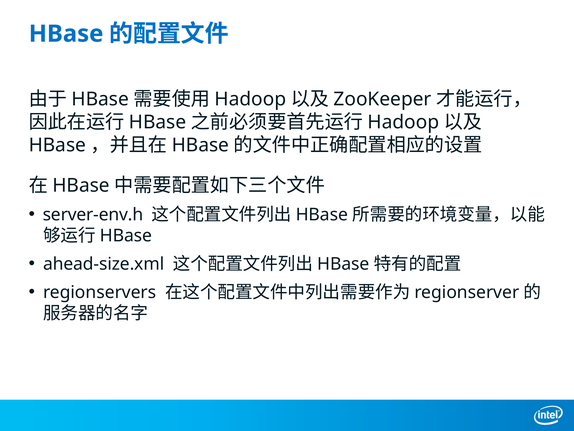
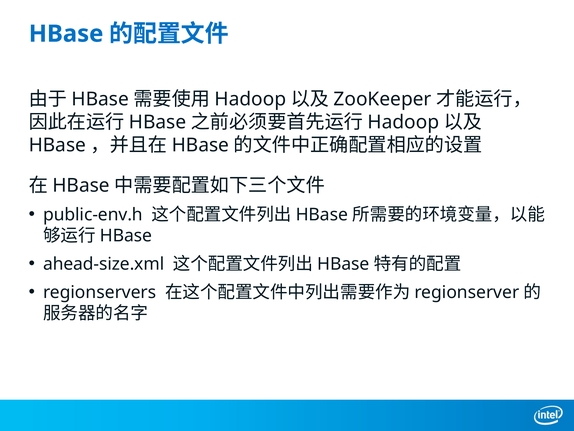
server-env.h: server-env.h -> public-env.h (93, 214)
